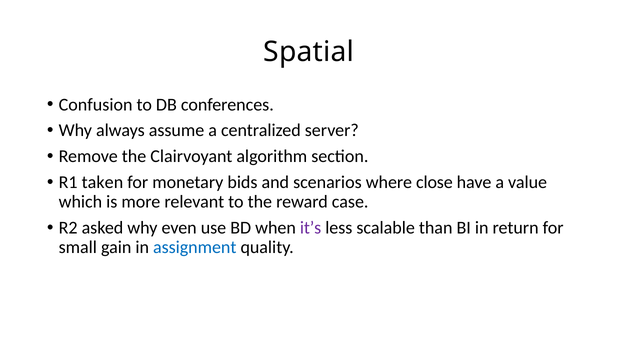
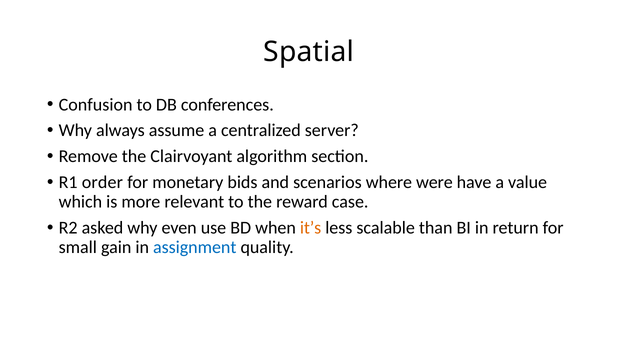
taken: taken -> order (102, 182)
close: close -> were (434, 182)
it’s colour: purple -> orange (311, 228)
